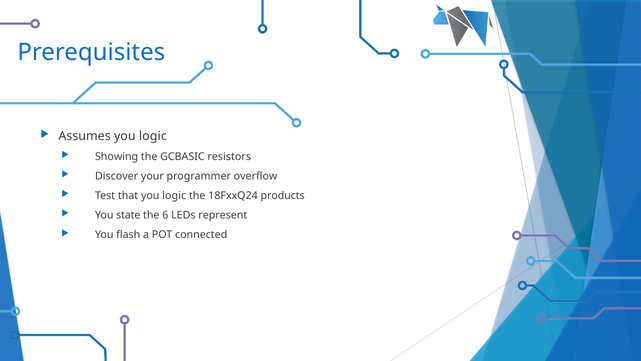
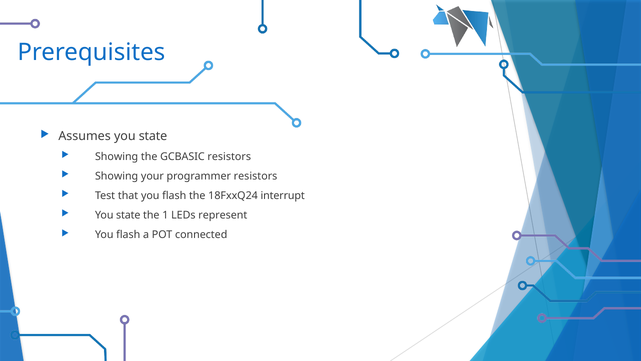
Assumes you logic: logic -> state (153, 136)
Discover: Discover -> Showing (117, 176)
programmer overflow: overflow -> resistors (256, 176)
that you logic: logic -> flash (174, 195)
products: products -> interrupt (283, 195)
6: 6 -> 1 (165, 215)
